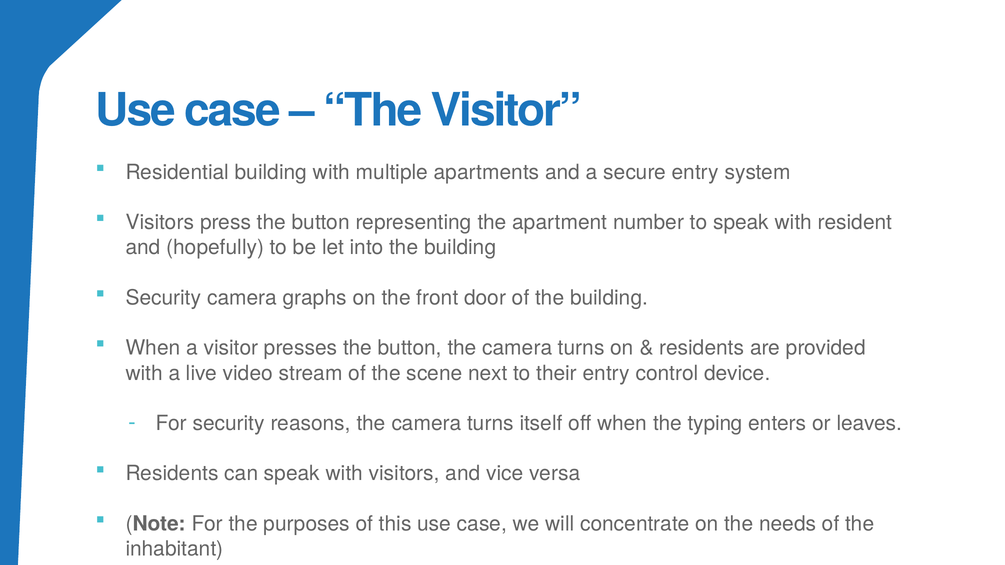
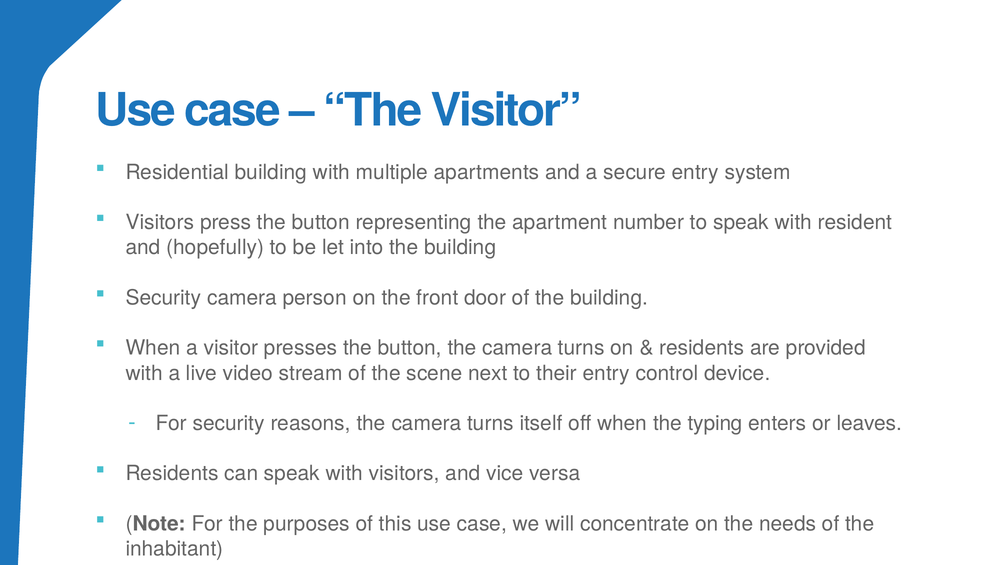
graphs: graphs -> person (315, 298)
